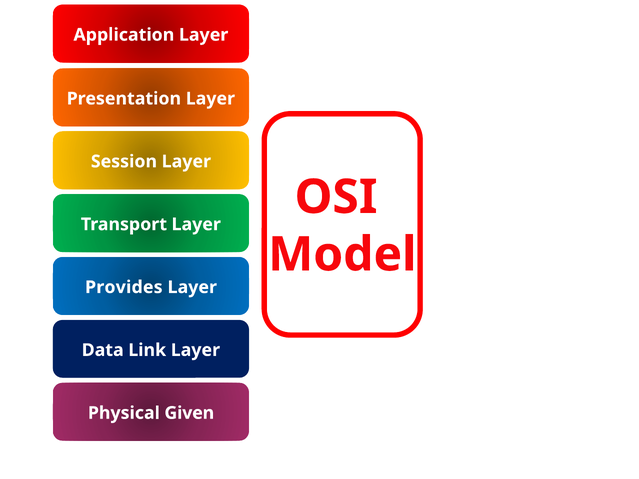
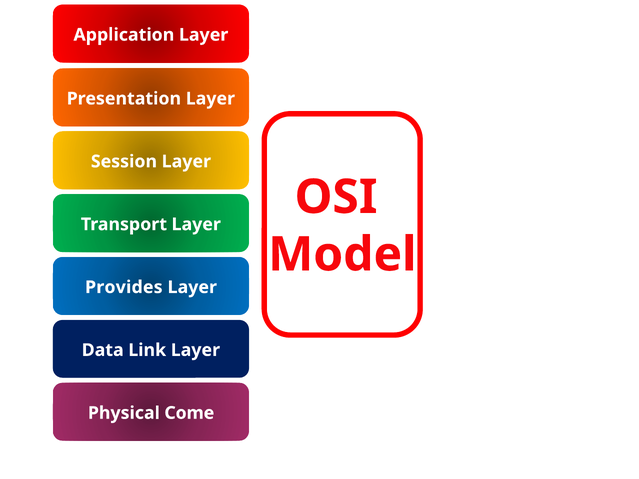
Given: Given -> Come (189, 413)
